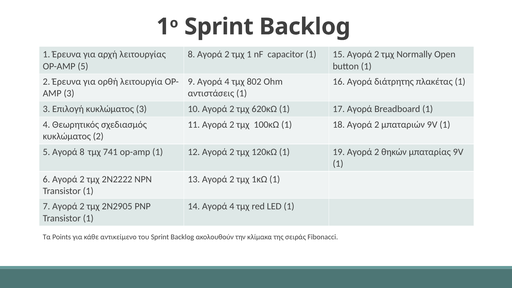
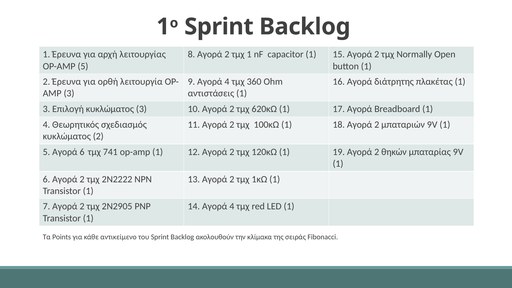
802: 802 -> 360 (254, 82)
Αγορά 8: 8 -> 6 (82, 152)
